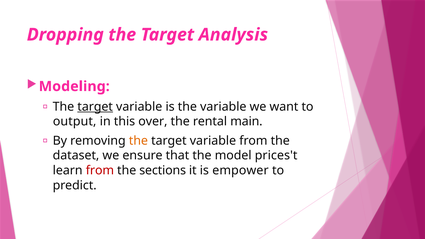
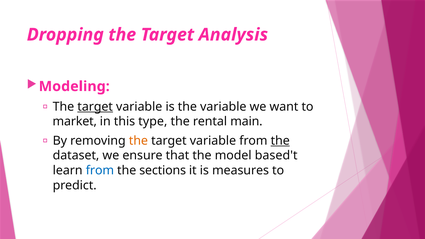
output: output -> market (75, 121)
over: over -> type (153, 121)
the underline: none -> present (280, 141)
prices't: prices't -> based't (276, 156)
from colour: red -> blue (100, 170)
empower: empower -> measures (241, 170)
